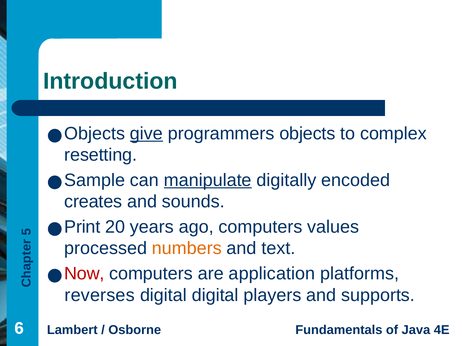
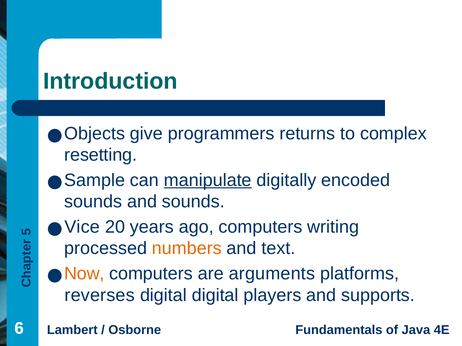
give underline: present -> none (146, 134)
programmers objects: objects -> returns (307, 134)
creates: creates -> sounds (93, 202)
Print: Print -> Vice (82, 227)
values: values -> writing (333, 227)
Now colour: red -> orange (84, 274)
application: application -> arguments (272, 274)
